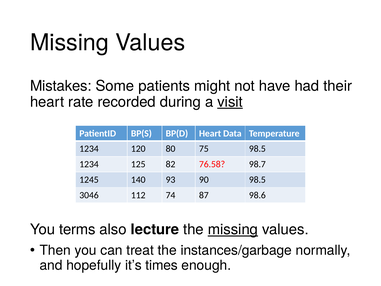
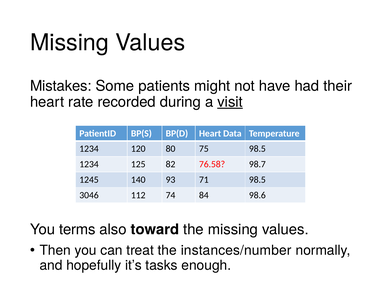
90: 90 -> 71 (204, 180)
87: 87 -> 84 (204, 195)
lecture: lecture -> toward (155, 229)
missing underline: present -> none (233, 229)
instances/garbage: instances/garbage -> instances/number (236, 250)
times: times -> tasks (162, 265)
